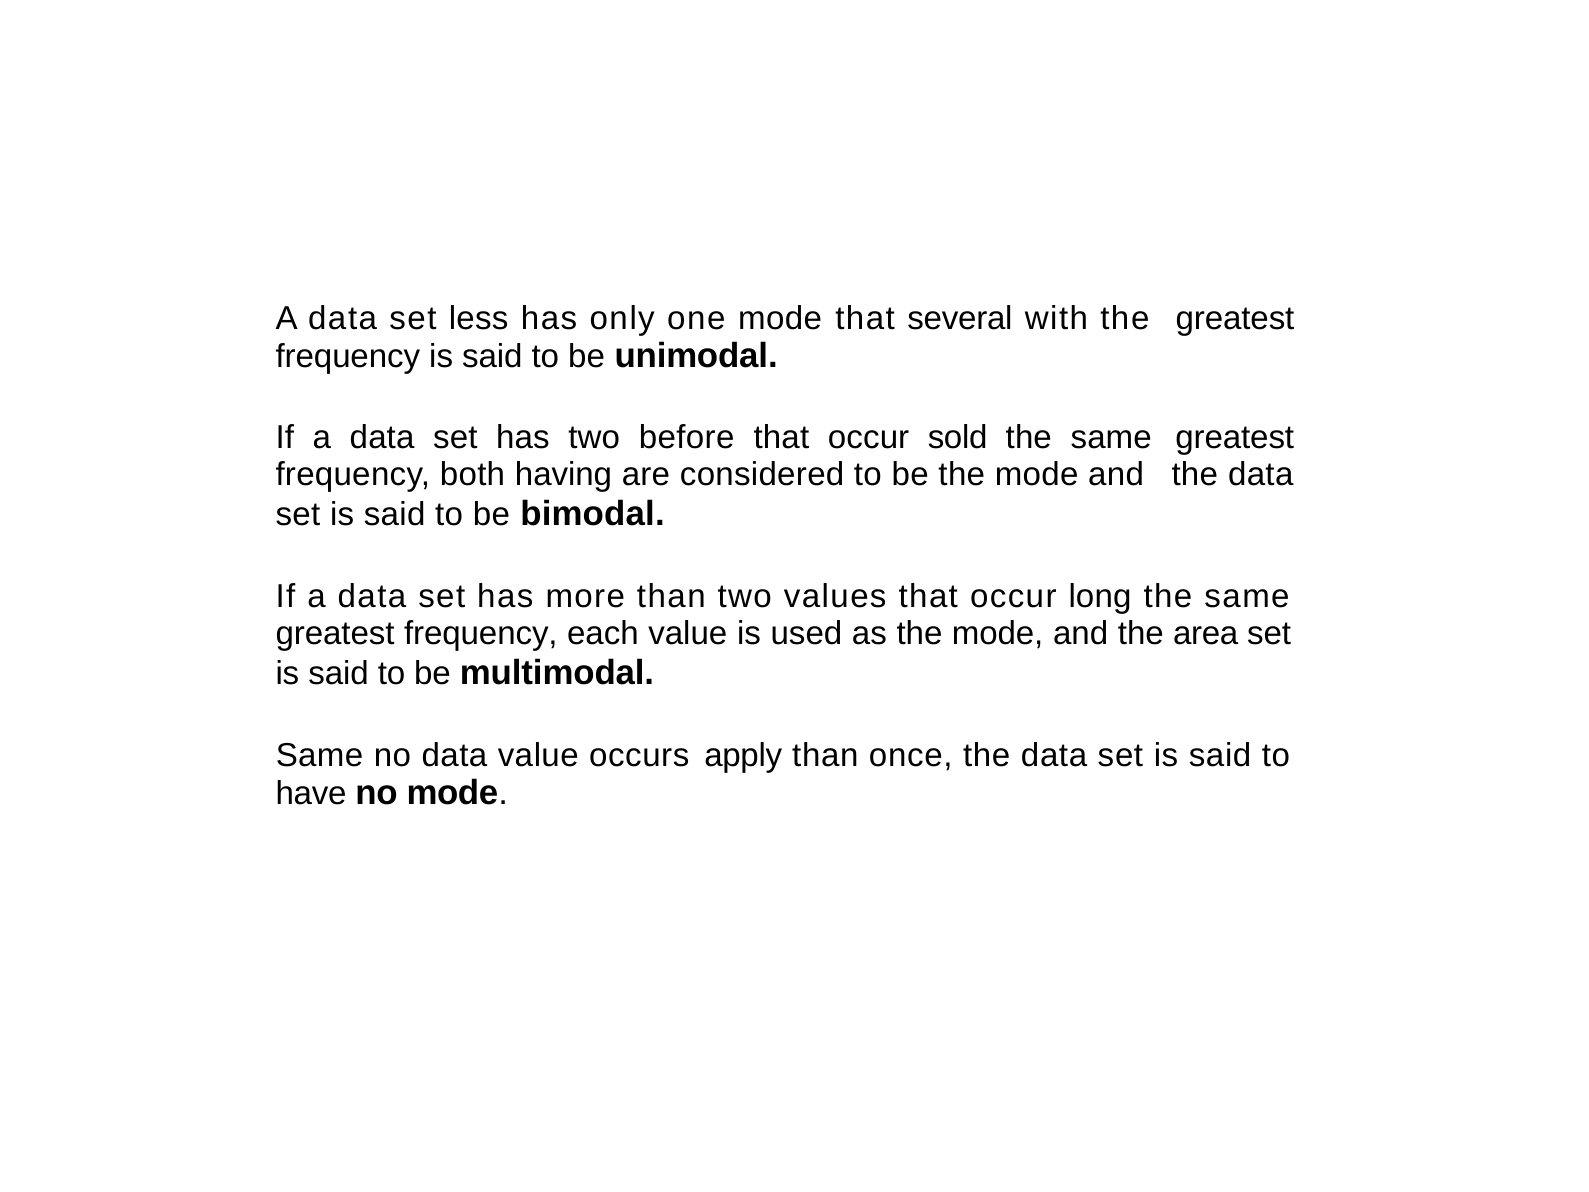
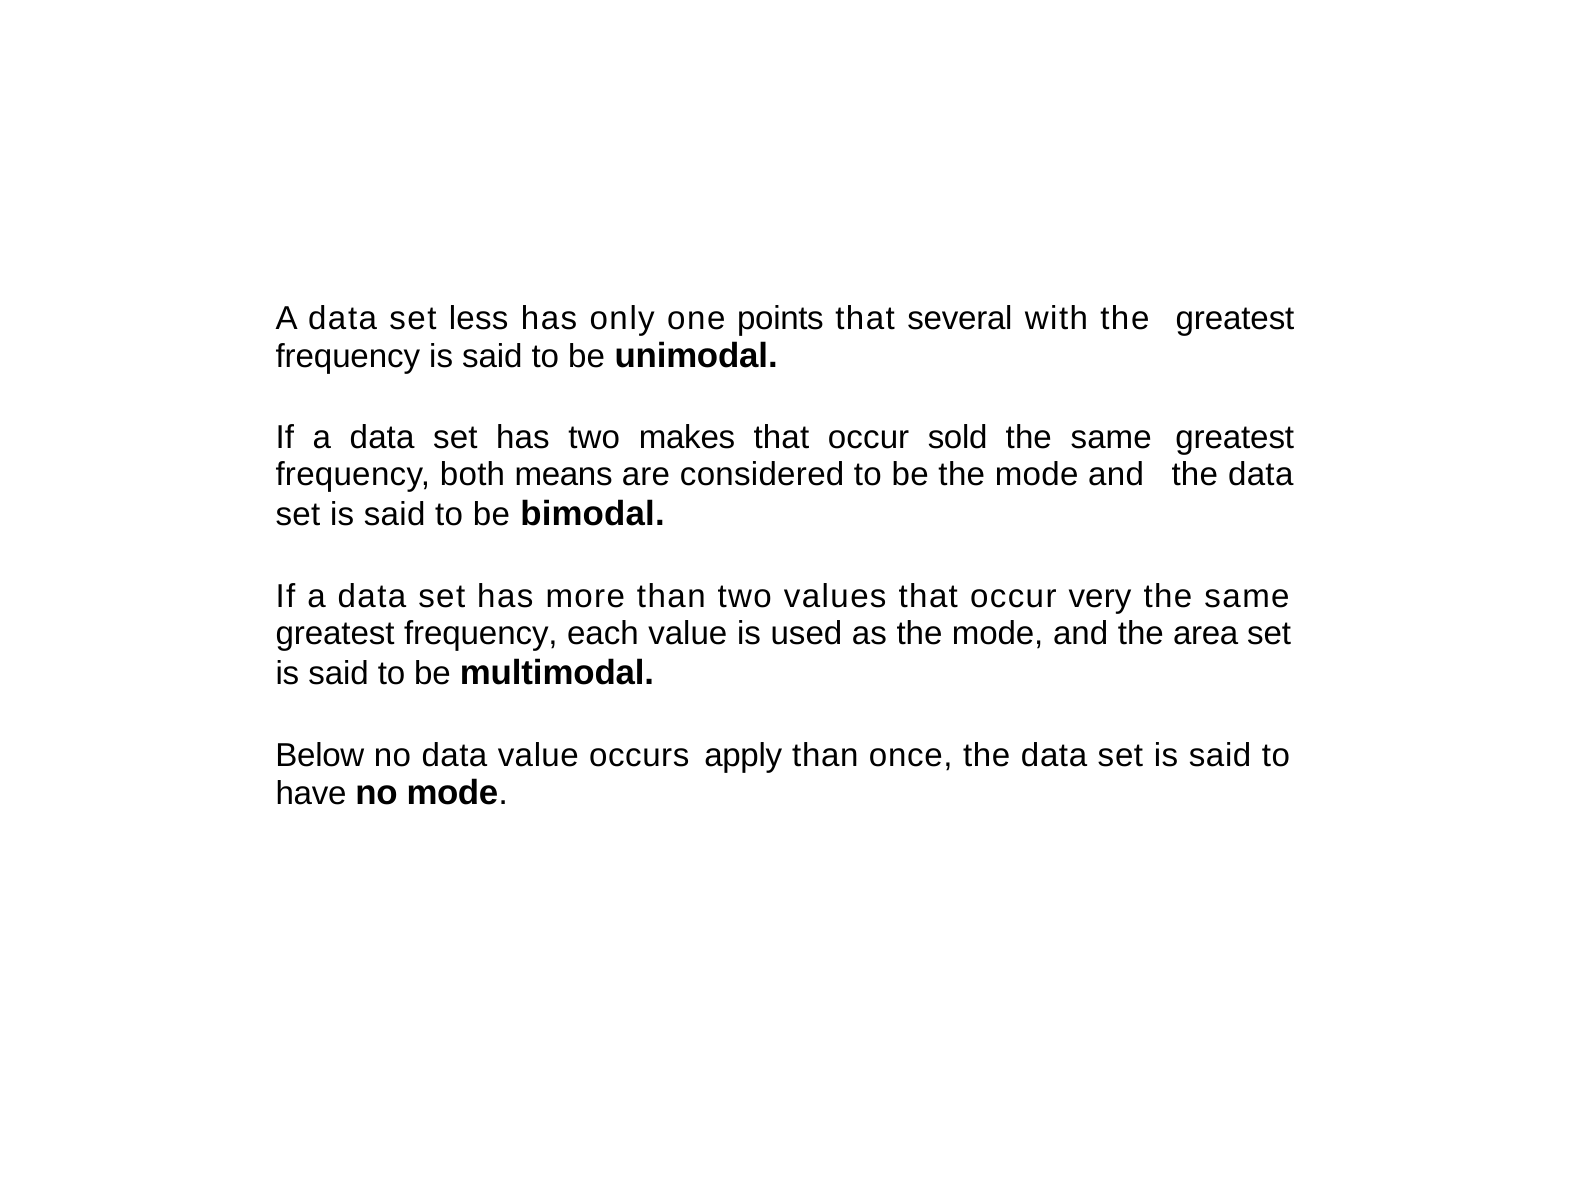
one mode: mode -> points (780, 318)
before: before -> makes (687, 437)
having: having -> means (564, 474)
long: long -> very (1100, 596)
Same: Same -> Below (320, 755)
